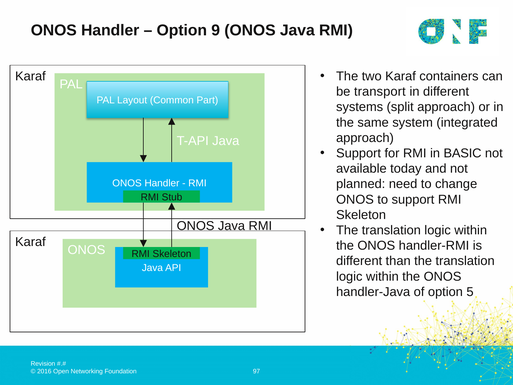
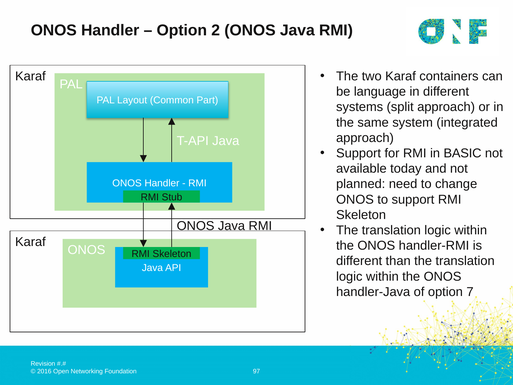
9: 9 -> 2 (216, 30)
transport: transport -> language (380, 92)
5: 5 -> 7 (470, 292)
